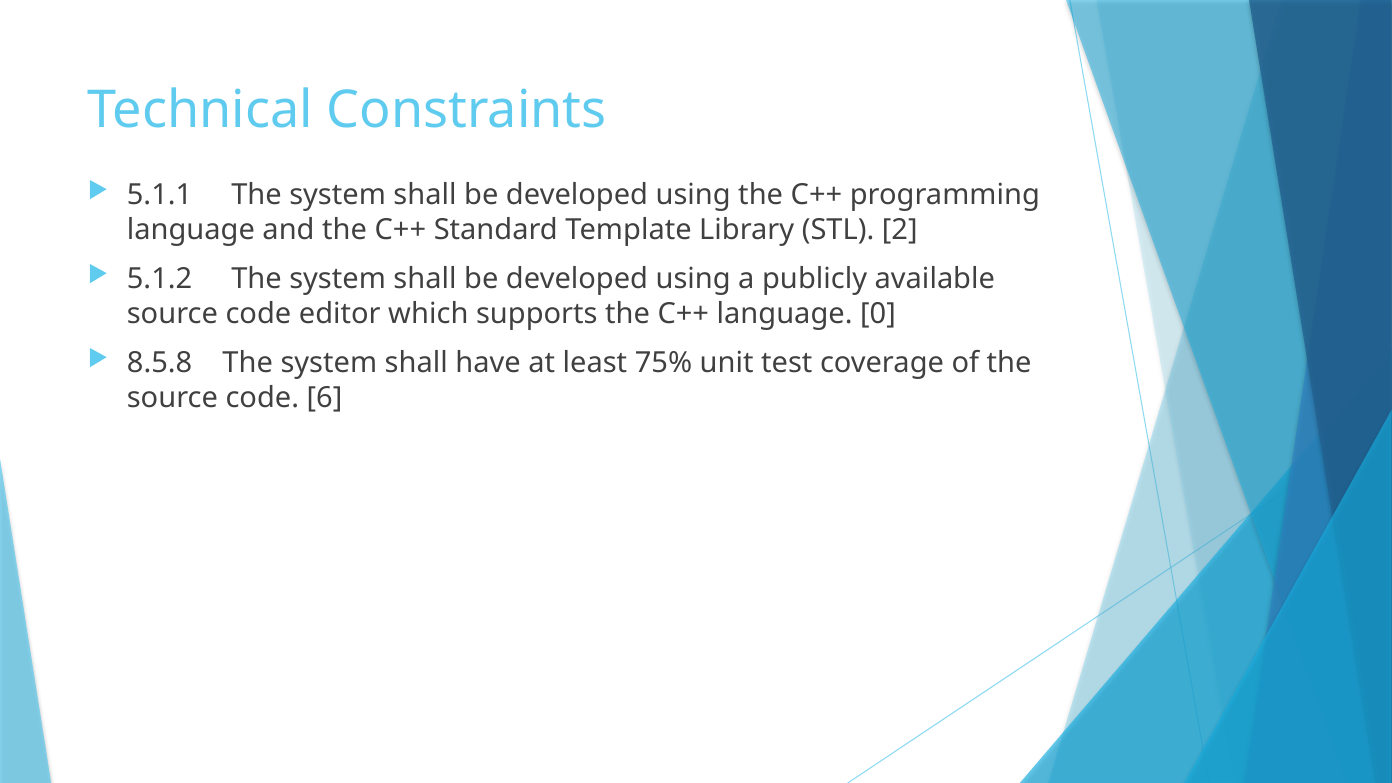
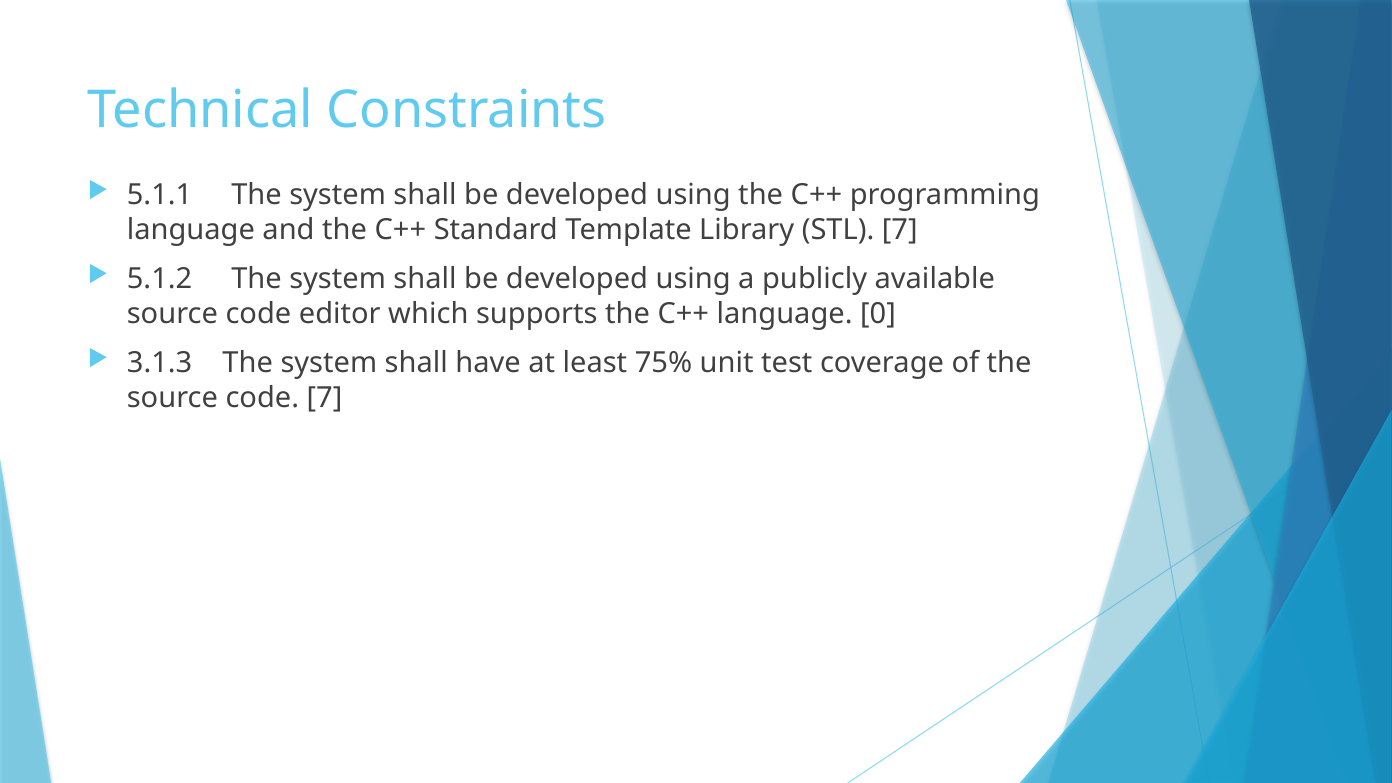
STL 2: 2 -> 7 (900, 230)
8.5.8: 8.5.8 -> 3.1.3 (160, 363)
code 6: 6 -> 7 (324, 398)
